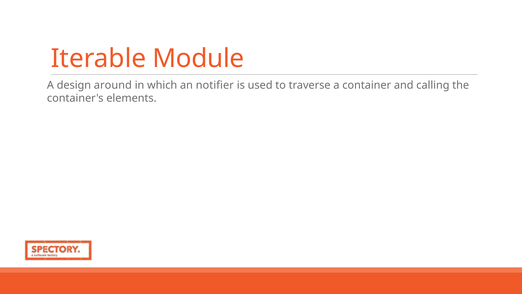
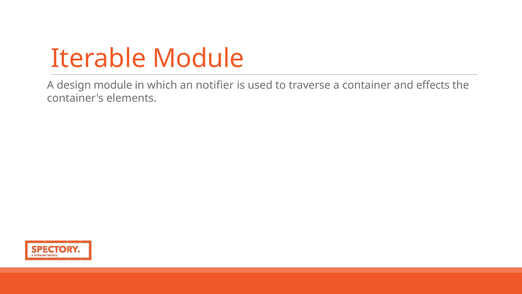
design around: around -> module (113, 85)
calling: calling -> effects (433, 85)
